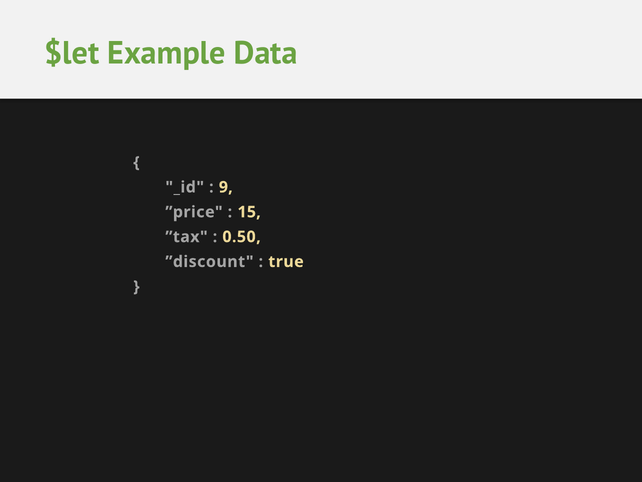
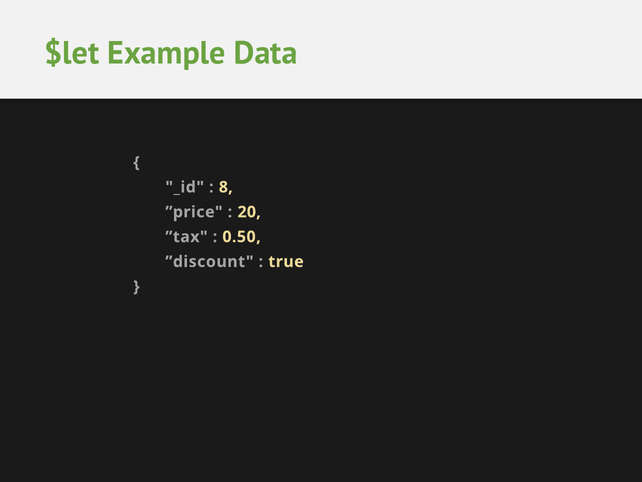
9: 9 -> 8 (226, 187)
15: 15 -> 20 (249, 212)
